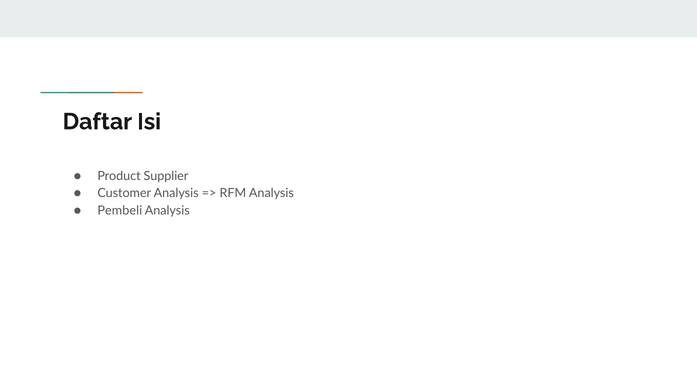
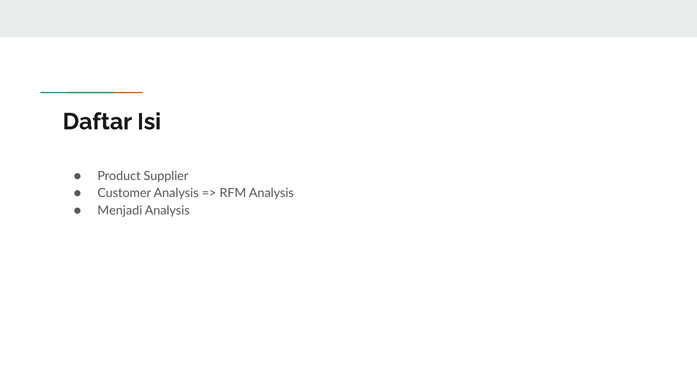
Pembeli: Pembeli -> Menjadi (120, 211)
